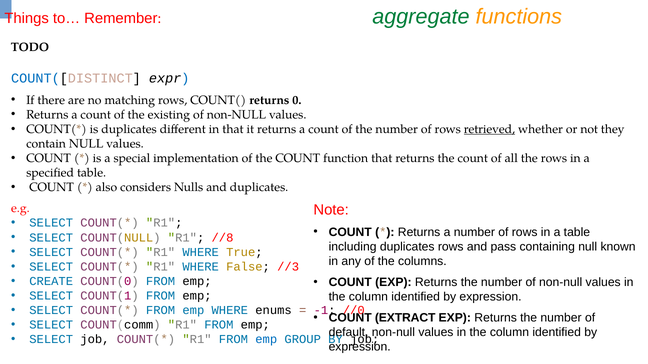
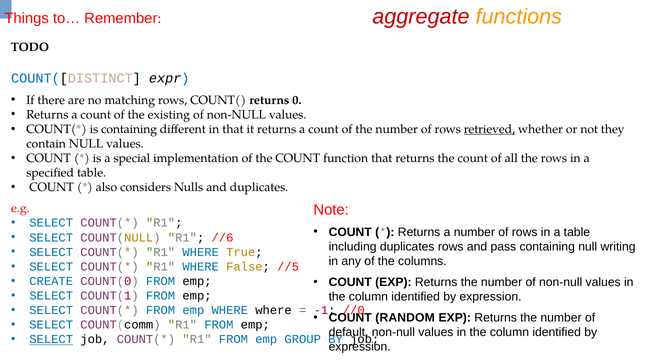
aggregate colour: green -> red (421, 17)
is duplicates: duplicates -> containing (129, 129)
//8: //8 -> //6 (223, 238)
known: known -> writing (618, 247)
//3: //3 -> //5 (288, 267)
WHERE enums: enums -> where (274, 311)
EXTRACT: EXTRACT -> RANDOM (405, 318)
SELECT underline: none -> present (51, 340)
